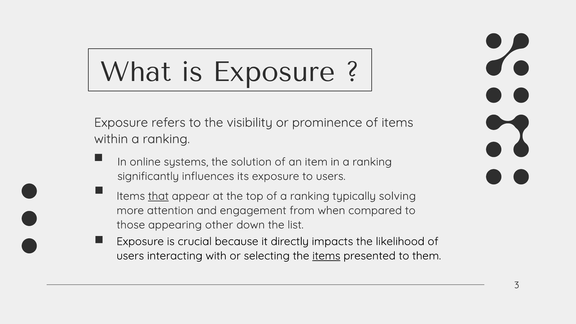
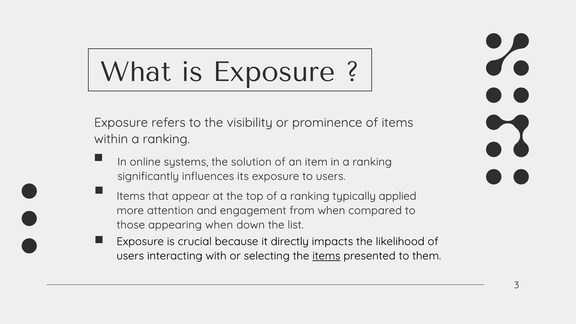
that underline: present -> none (158, 196)
solving: solving -> applied (398, 196)
appearing other: other -> when (219, 225)
